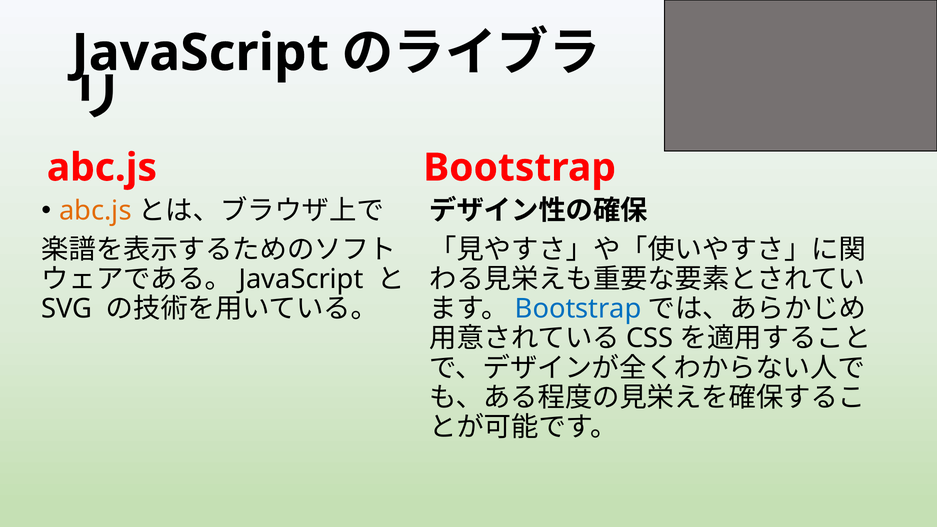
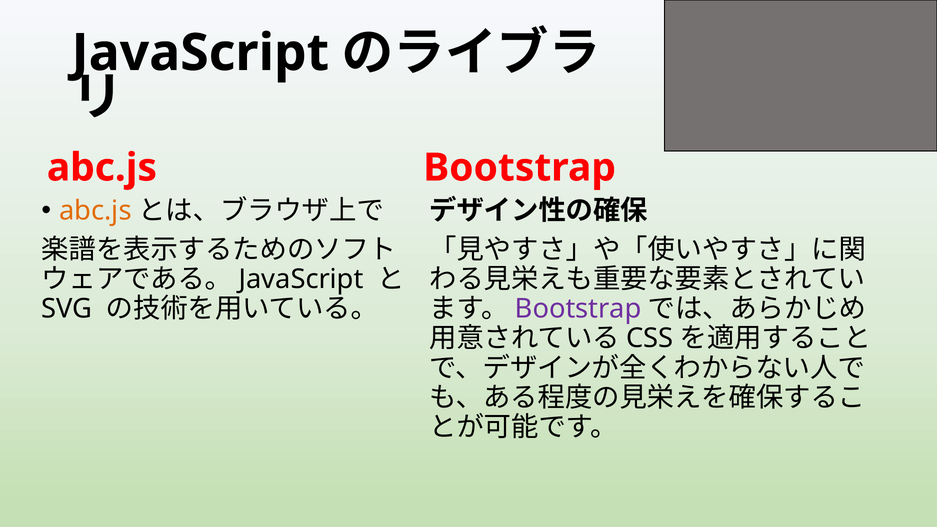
Bootstrap colour: blue -> purple (578, 309)
